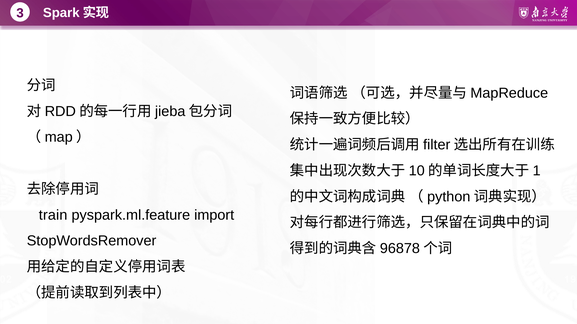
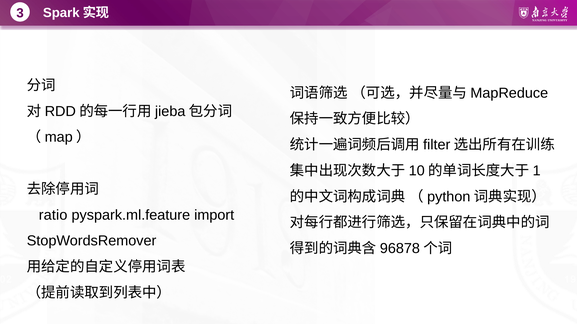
train: train -> ratio (53, 215)
